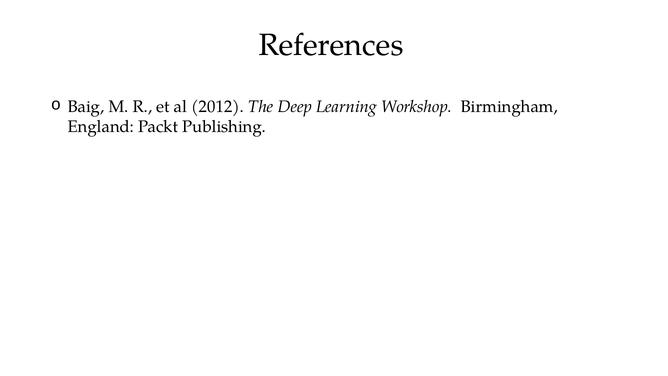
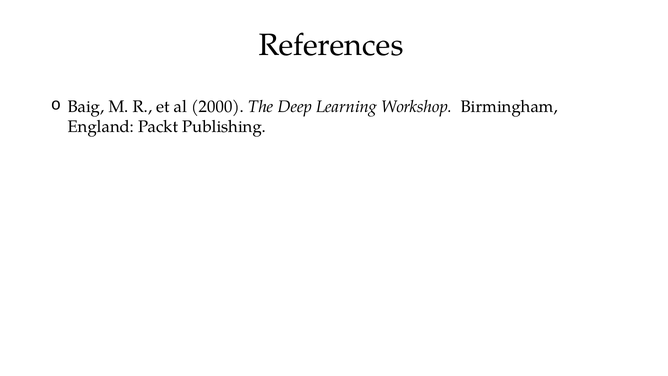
2012: 2012 -> 2000 (218, 106)
